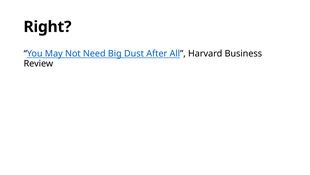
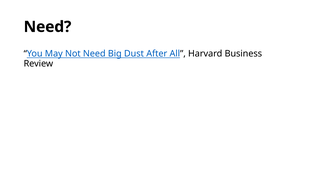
Right: Right -> Need (47, 27)
